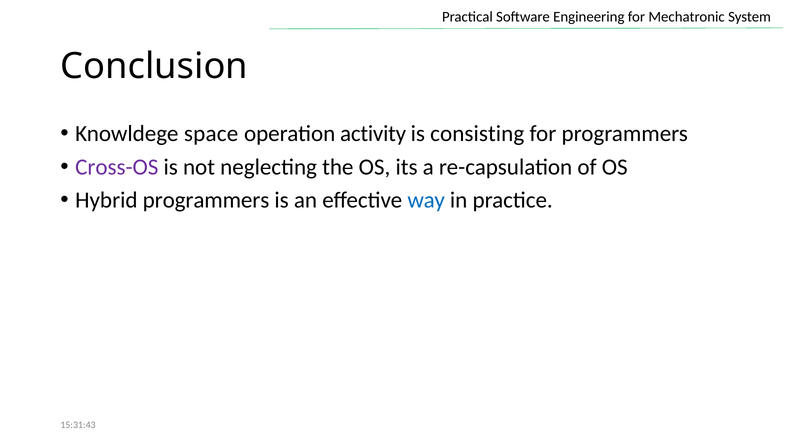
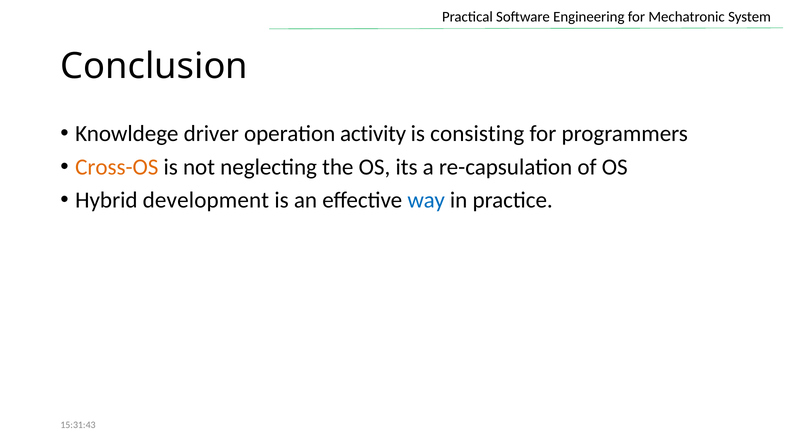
space: space -> driver (211, 134)
Cross-OS colour: purple -> orange (117, 167)
Hybrid programmers: programmers -> development (206, 200)
